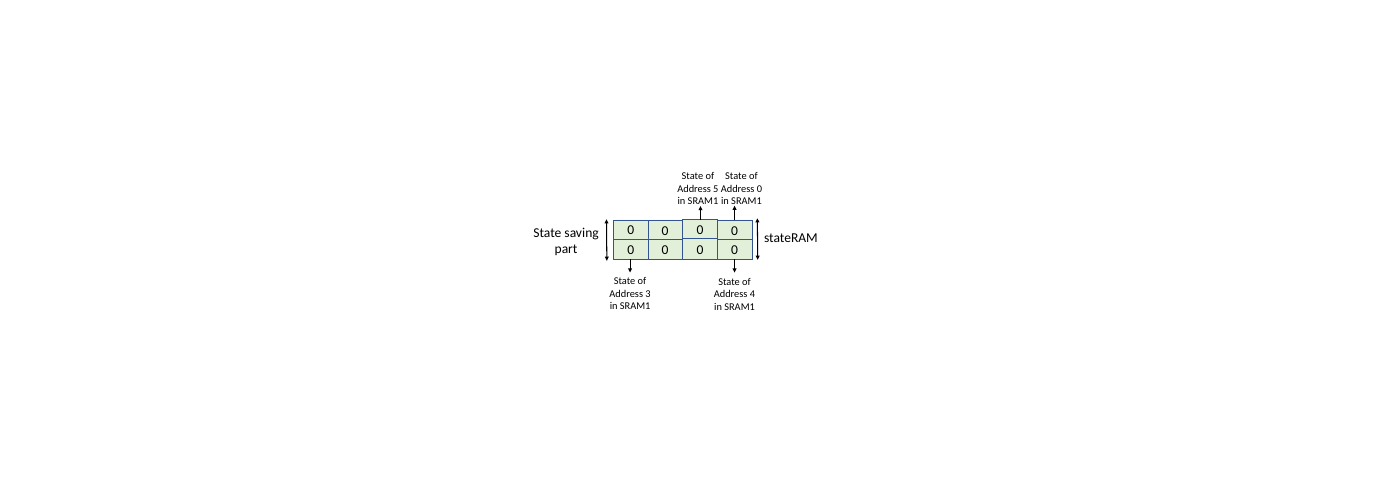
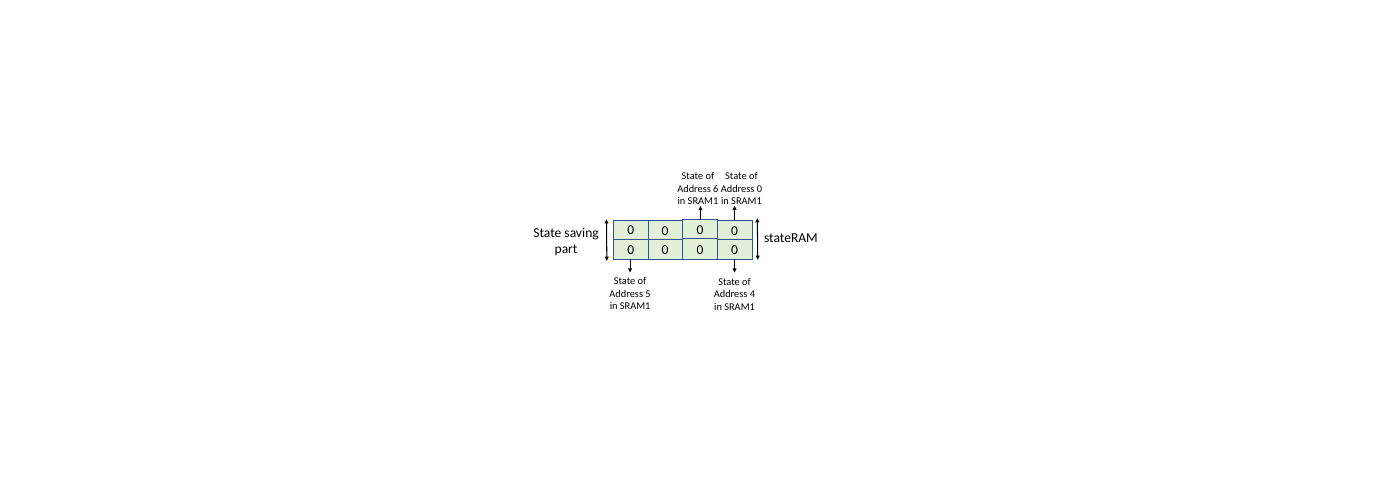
5: 5 -> 6 (716, 189)
3: 3 -> 5 (648, 294)
